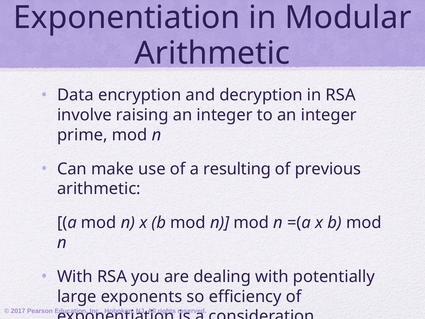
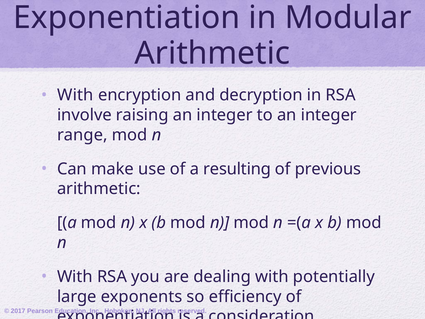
Data: Data -> With (75, 95)
prime: prime -> range (82, 135)
